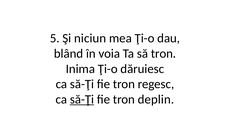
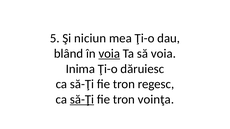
voia underline: none -> present (109, 54)
să tron: tron -> voia (163, 54)
deplin: deplin -> voinţa (156, 100)
